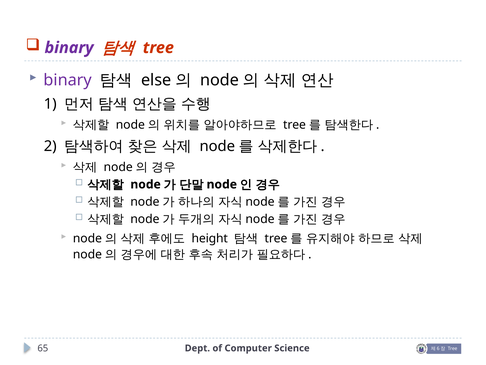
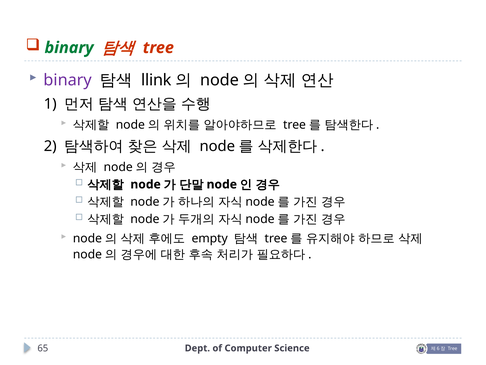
binary colour: purple -> green (69, 48)
else: else -> llink (156, 80)
height: height -> empty (210, 238)
